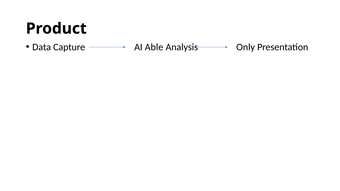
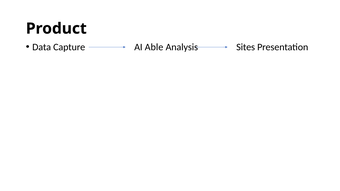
Only: Only -> Sites (246, 47)
